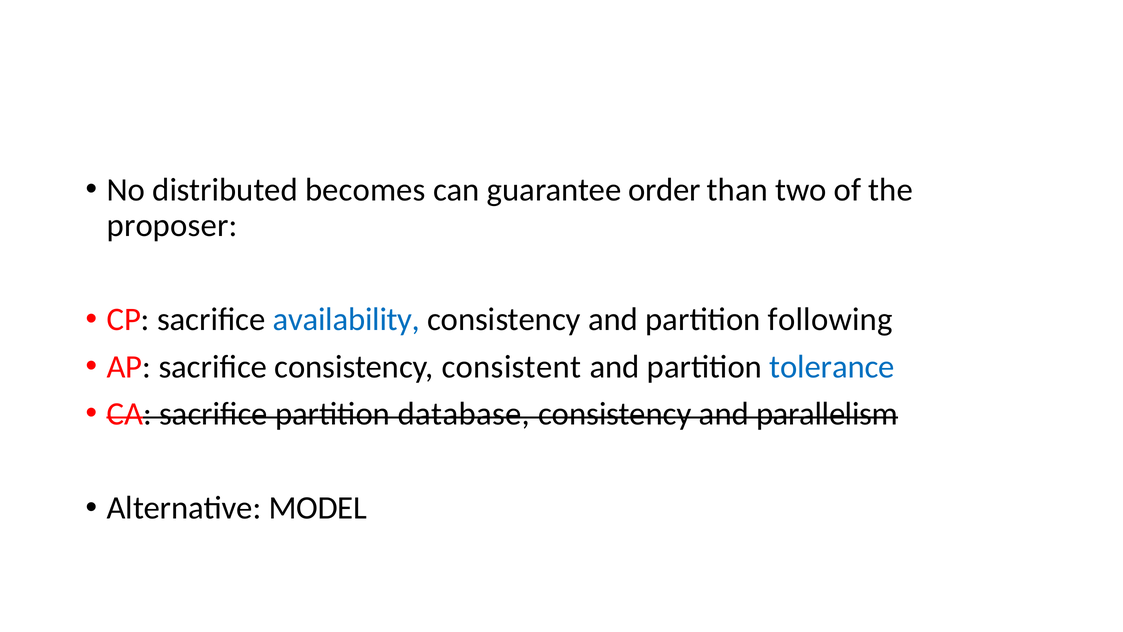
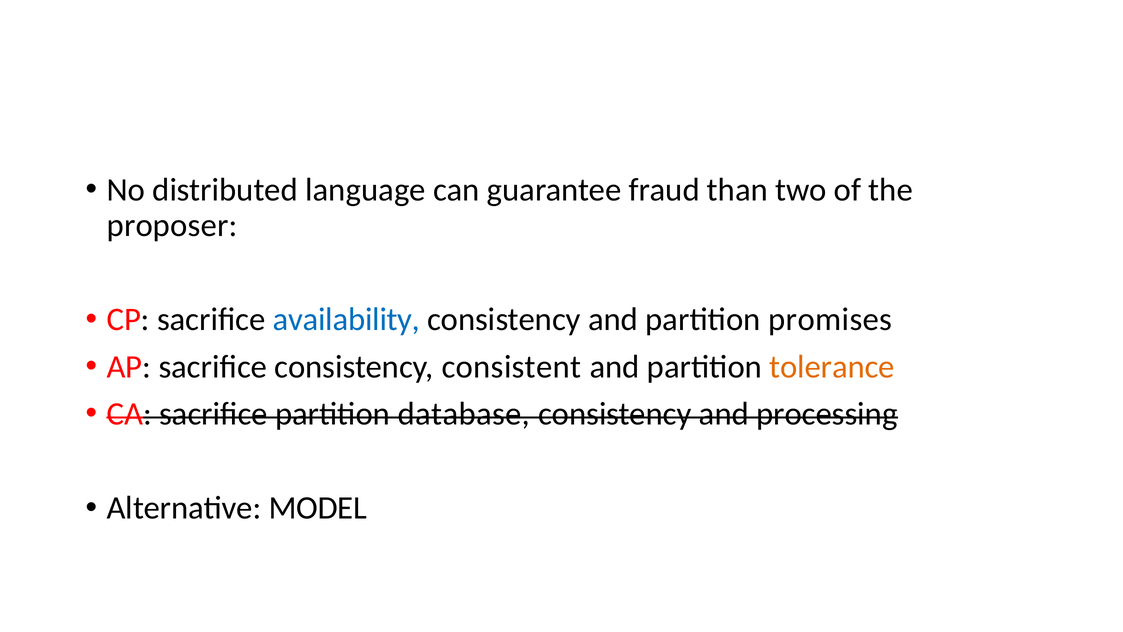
becomes: becomes -> language (365, 190)
order: order -> fraud (664, 190)
following: following -> promises (830, 319)
tolerance colour: blue -> orange (832, 367)
parallelism: parallelism -> processing (827, 414)
